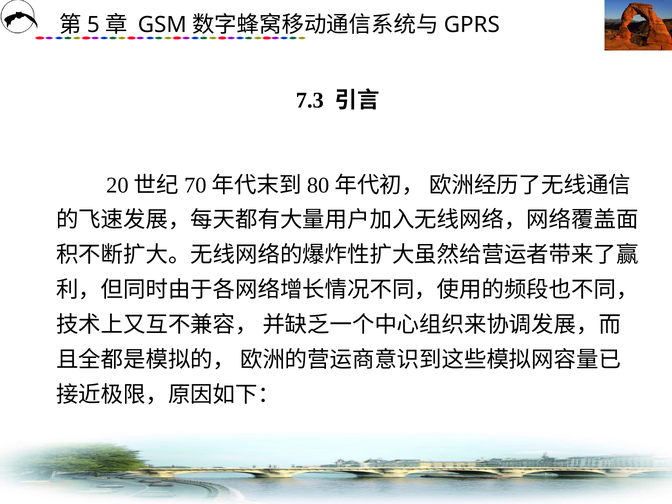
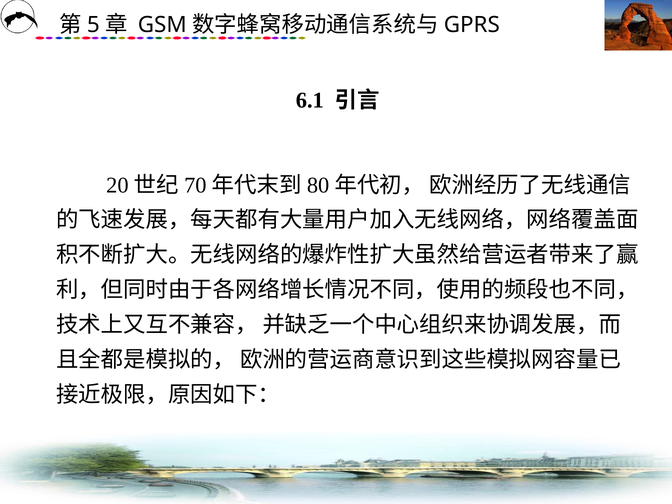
7.3: 7.3 -> 6.1 (310, 101)
